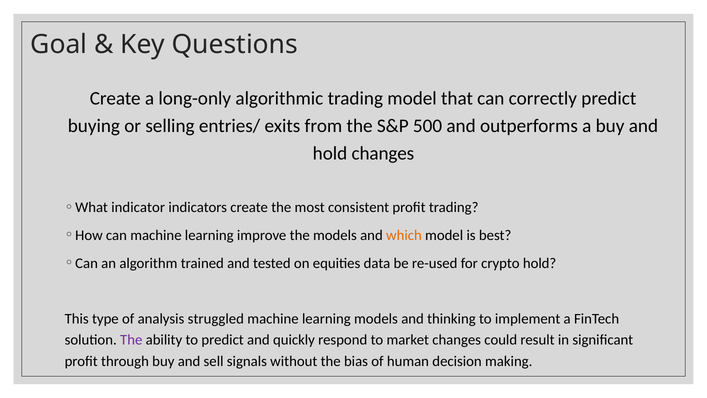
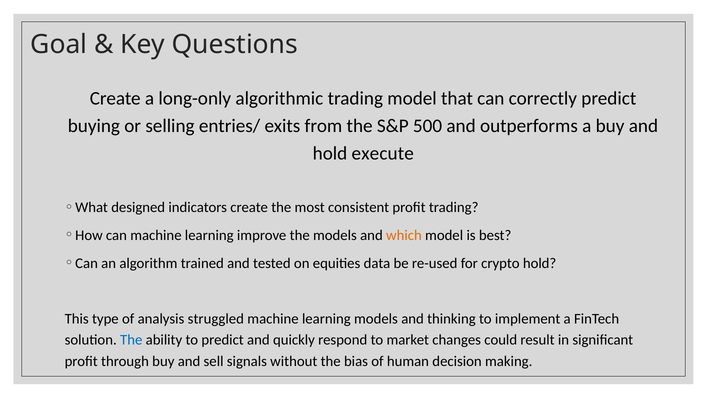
hold changes: changes -> execute (383, 153)
indicator: indicator -> designed (138, 207)
The colour: purple -> blue (131, 340)
